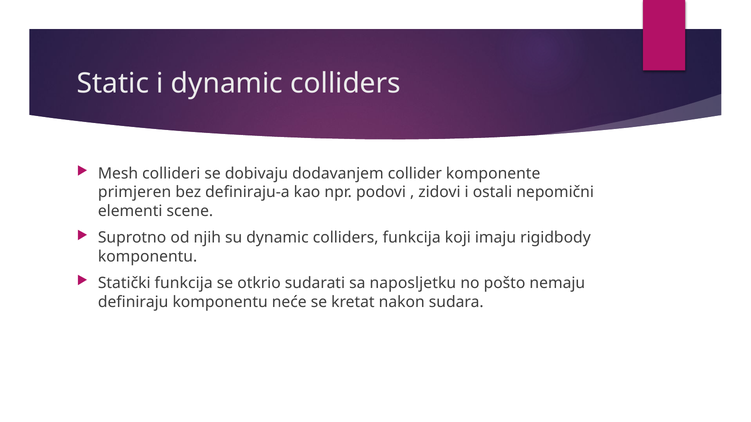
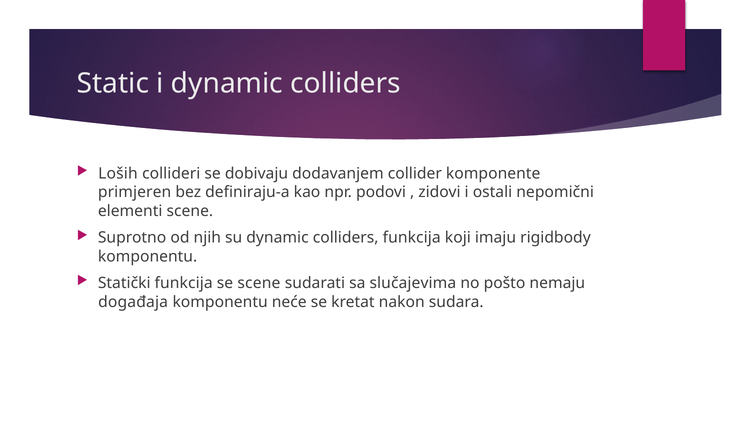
Mesh: Mesh -> Loših (118, 174)
se otkrio: otkrio -> scene (259, 283)
naposljetku: naposljetku -> slučajevima (413, 283)
definiraju: definiraju -> događaja (133, 302)
